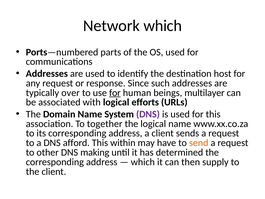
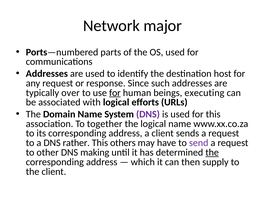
Network which: which -> major (163, 26)
multilayer: multilayer -> executing (204, 93)
afford: afford -> rather (76, 143)
within: within -> others (123, 143)
send colour: orange -> purple (199, 143)
the underline: none -> present (212, 152)
